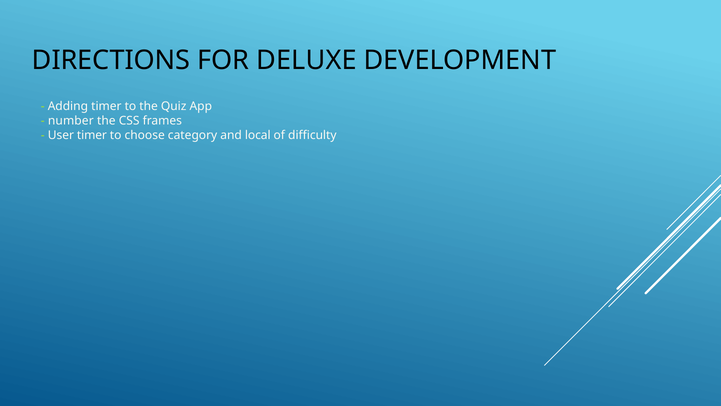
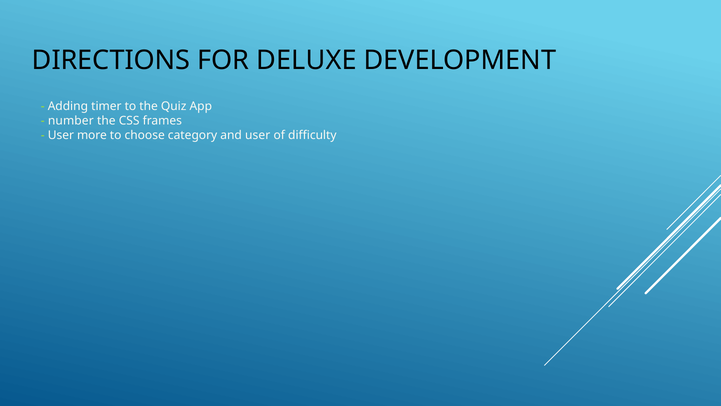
User timer: timer -> more (92, 135)
and local: local -> user (258, 135)
